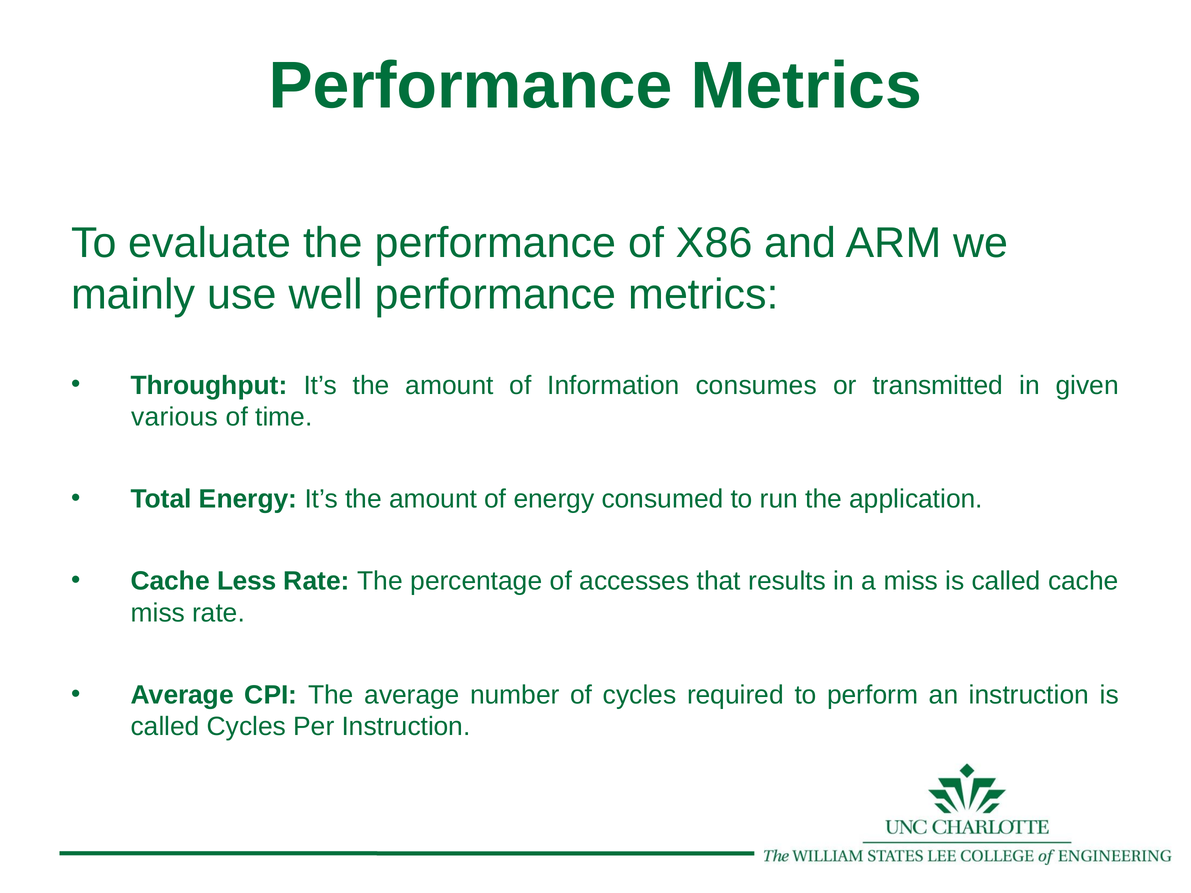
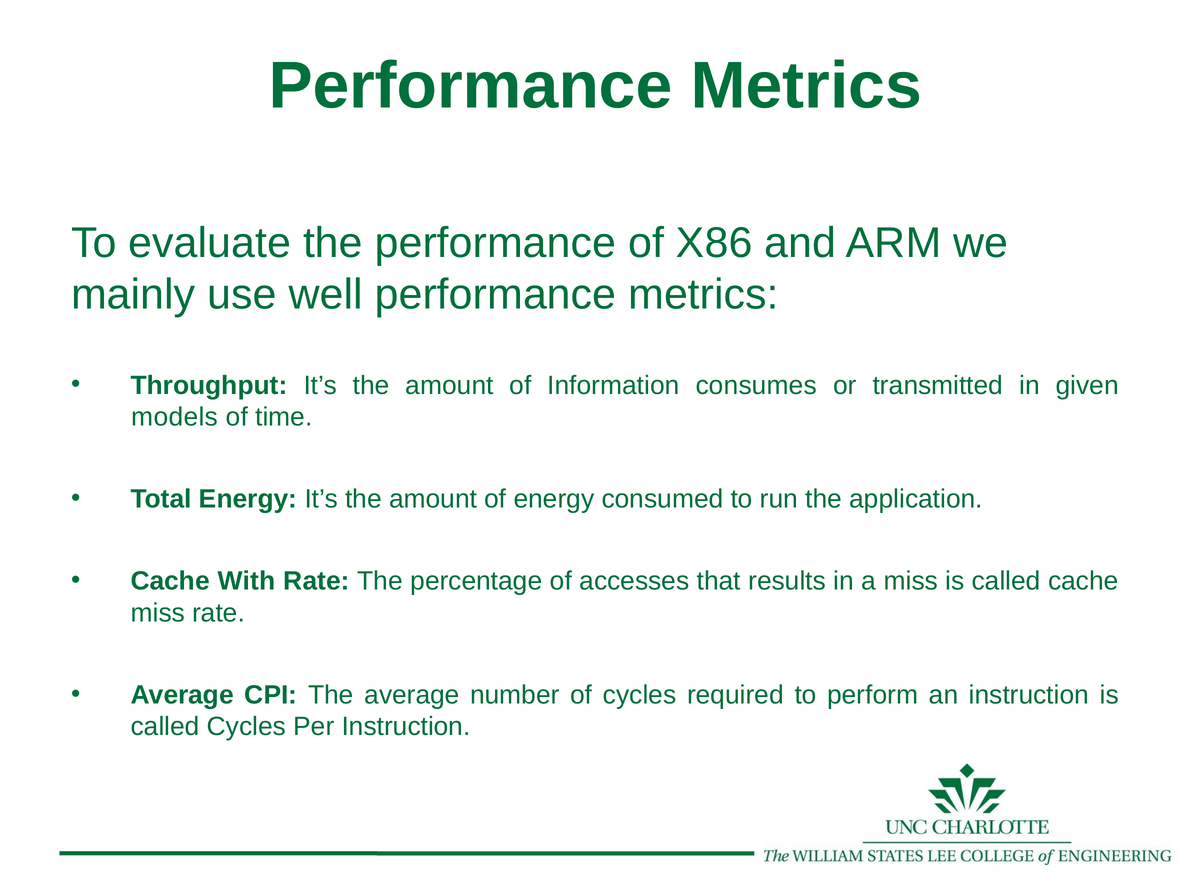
various: various -> models (175, 417)
Less: Less -> With (247, 581)
